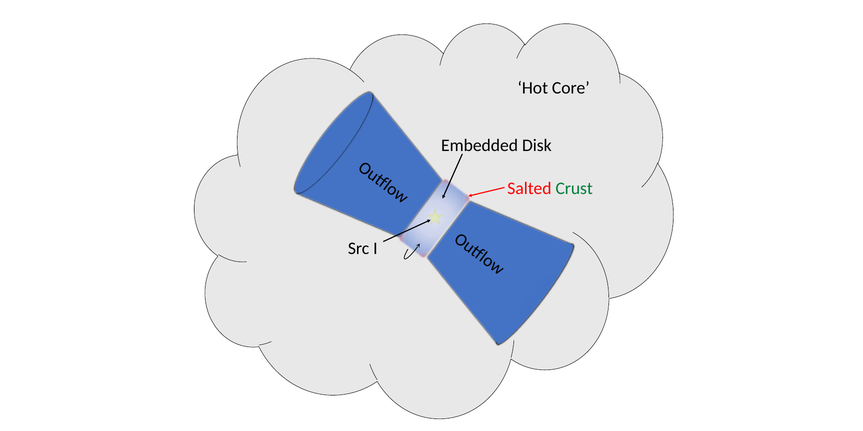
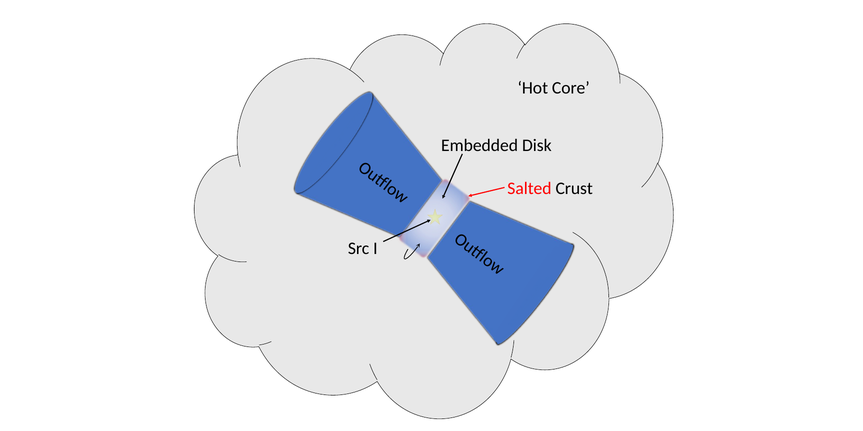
Crust colour: green -> black (574, 189)
